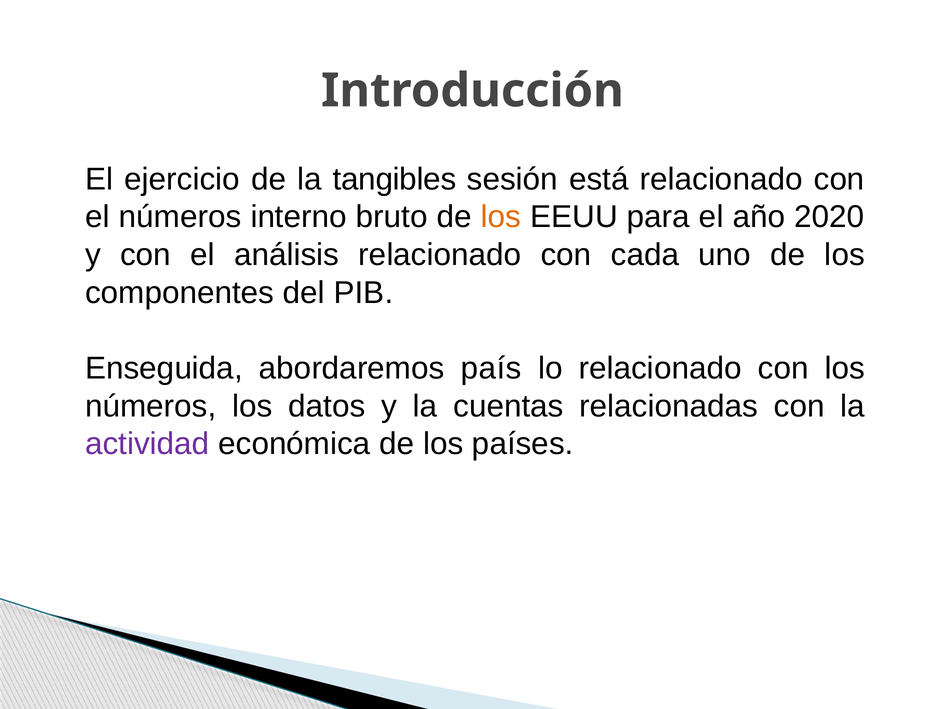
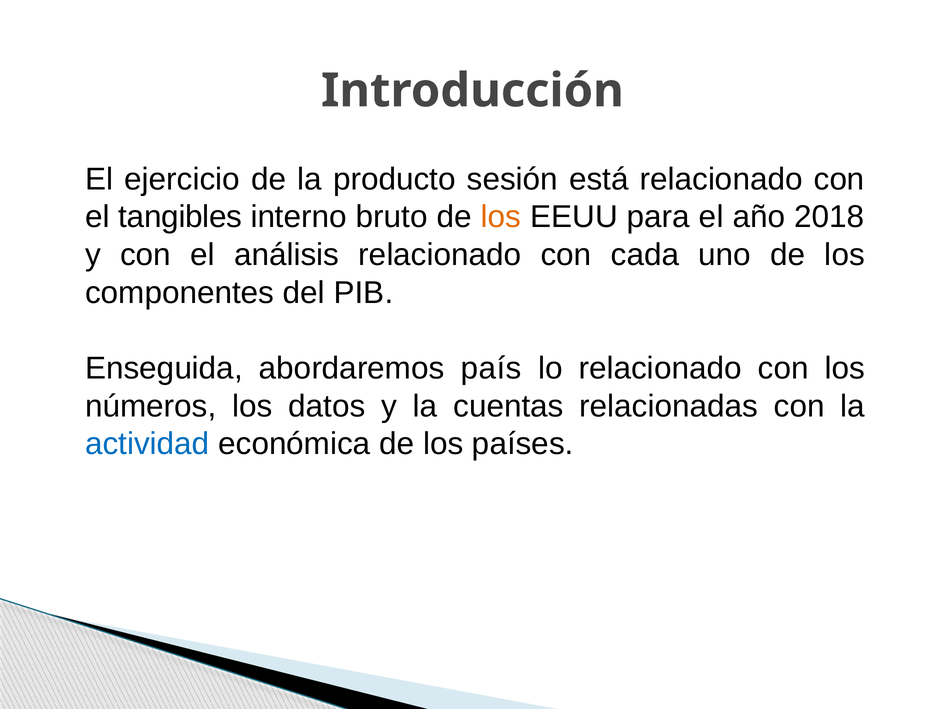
tangibles: tangibles -> producto (394, 179)
el números: números -> tangibles (180, 217)
2020: 2020 -> 2018 (829, 217)
actividad colour: purple -> blue (147, 444)
